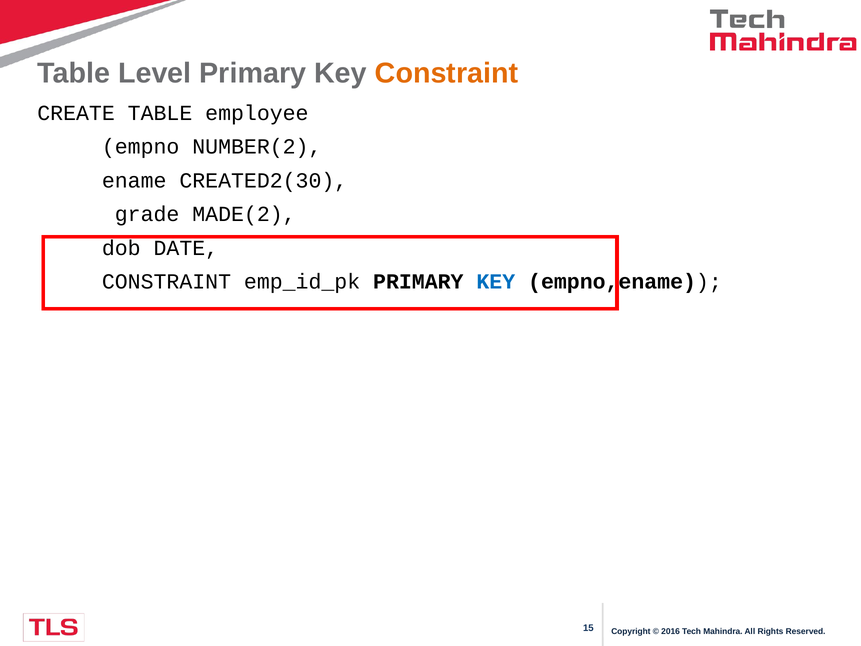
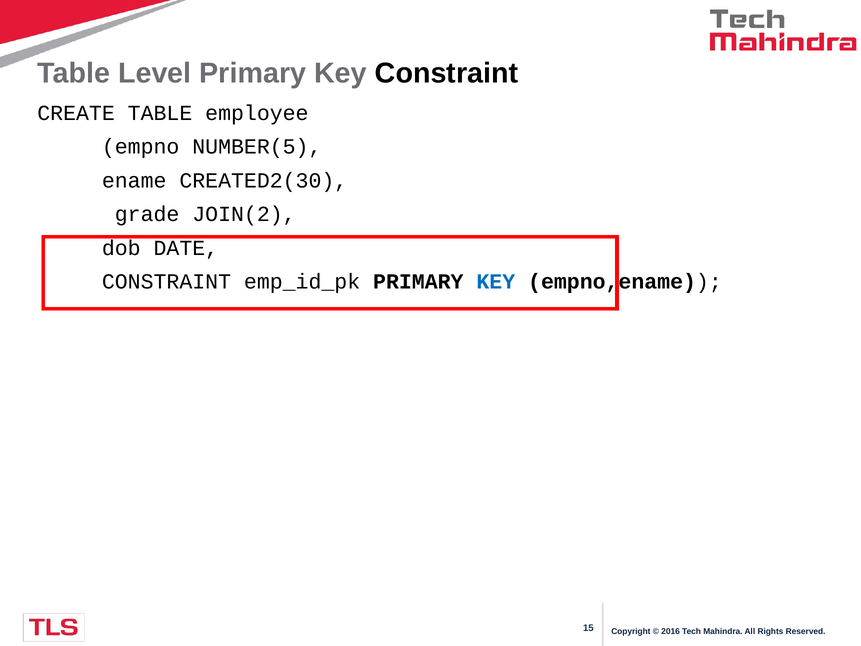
Constraint colour: orange -> black (446, 73)
NUMBER(2: NUMBER(2 -> NUMBER(5 (257, 147)
MADE(2: MADE(2 -> JOIN(2 (244, 214)
